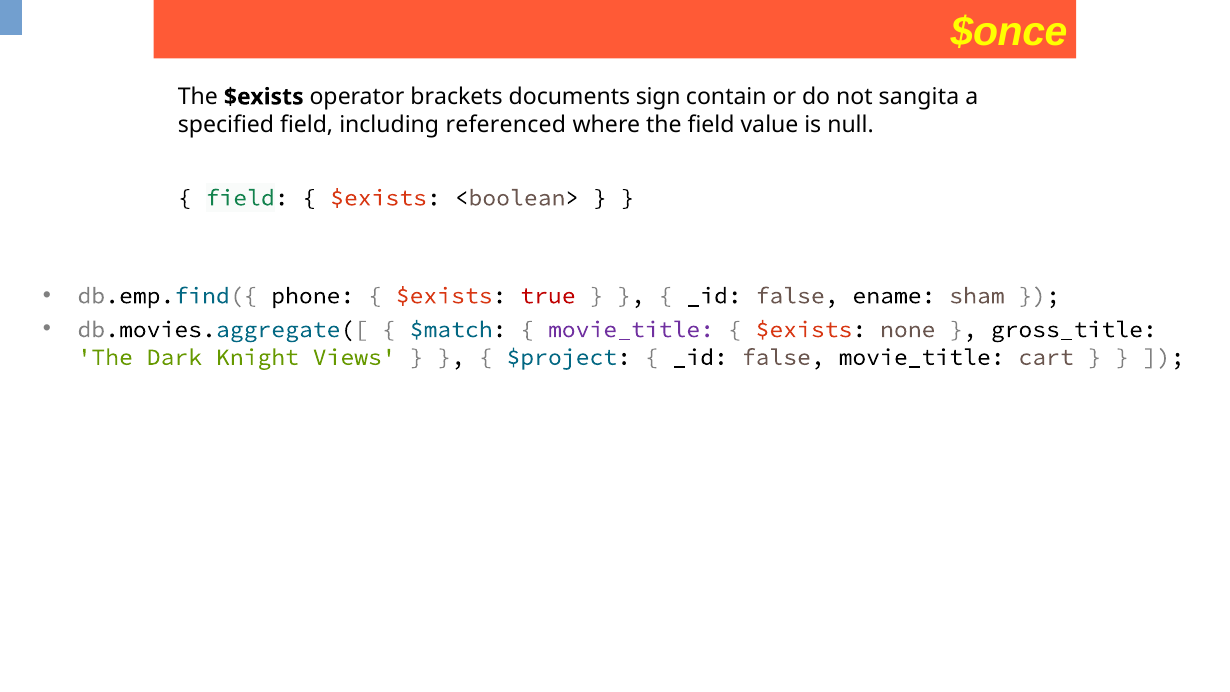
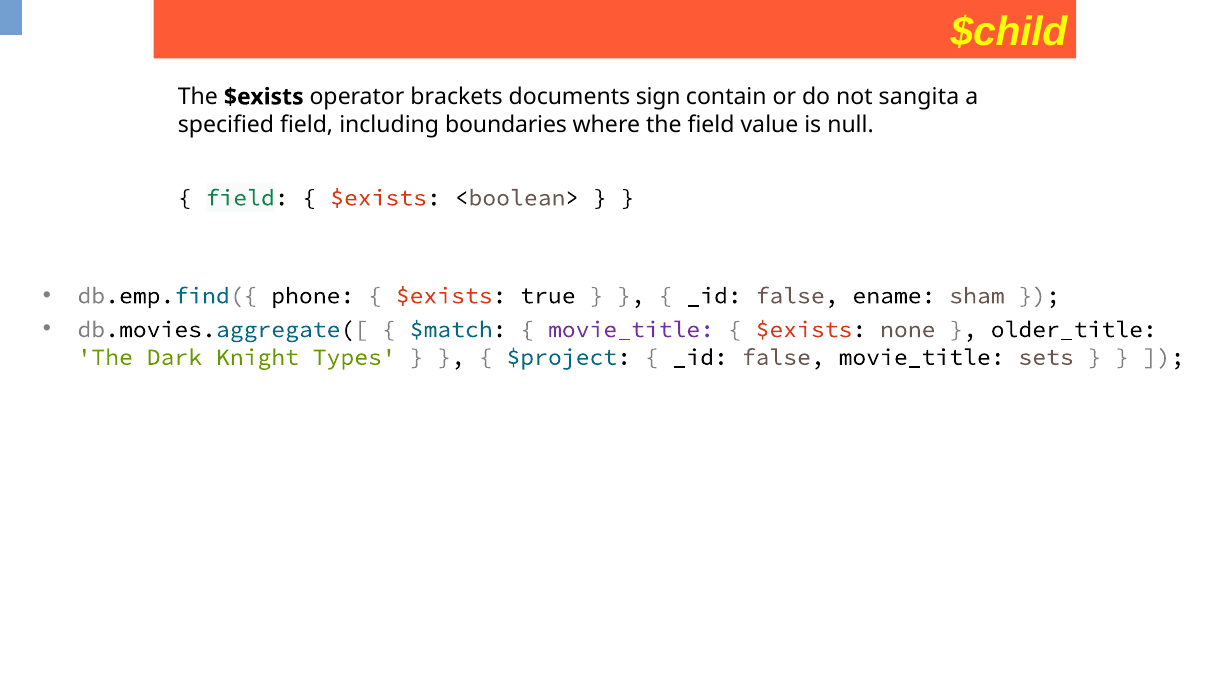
$once: $once -> $child (1009, 32)
referenced: referenced -> boundaries (506, 125)
true colour: red -> black (548, 296)
gross_title: gross_title -> older_title (1074, 329)
Views: Views -> Types (354, 357)
cart: cart -> sets (1046, 357)
